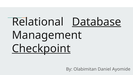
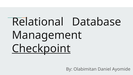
Database underline: present -> none (97, 22)
